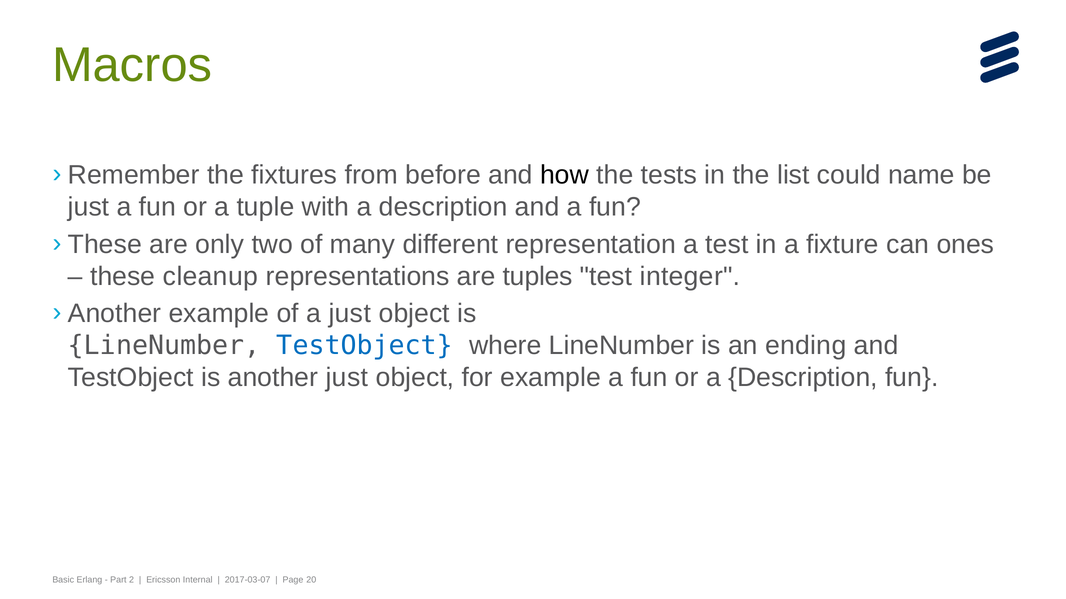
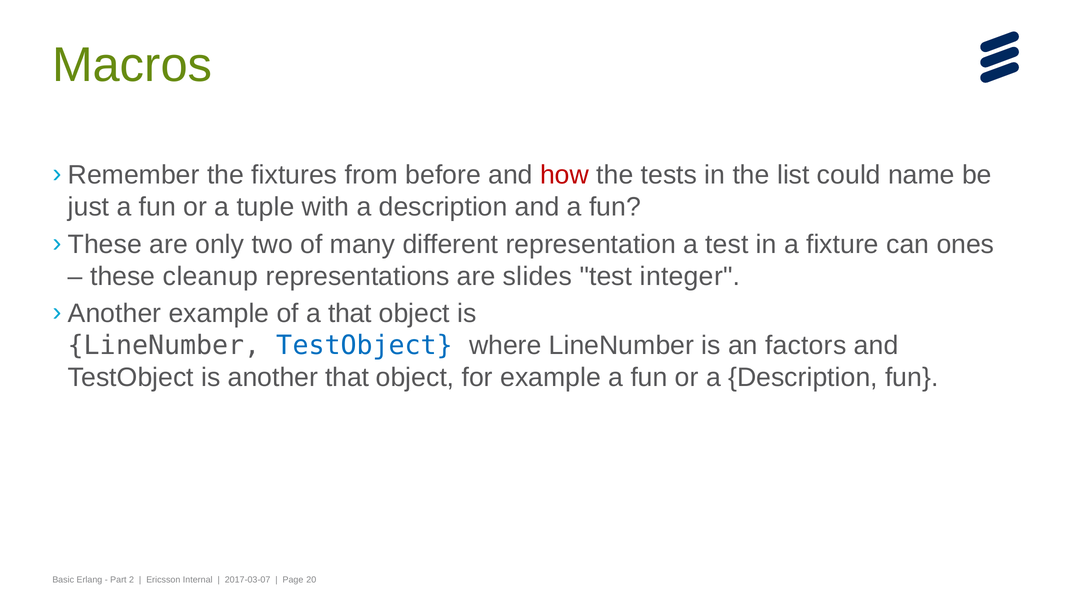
how colour: black -> red (565, 175)
tuples: tuples -> slides (538, 277)
a just: just -> that (350, 314)
ending: ending -> factors (806, 346)
another just: just -> that (347, 378)
